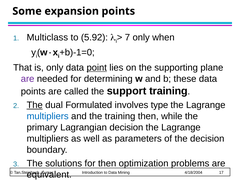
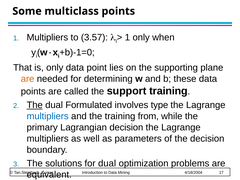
expansion: expansion -> multiclass (72, 11)
Multiclass: Multiclass -> Multipliers (47, 37)
5.92: 5.92 -> 3.57 (94, 37)
7: 7 -> 1 (127, 37)
point underline: present -> none (97, 68)
are colour: purple -> orange (28, 79)
training then: then -> from (148, 116)
for then: then -> dual (107, 163)
